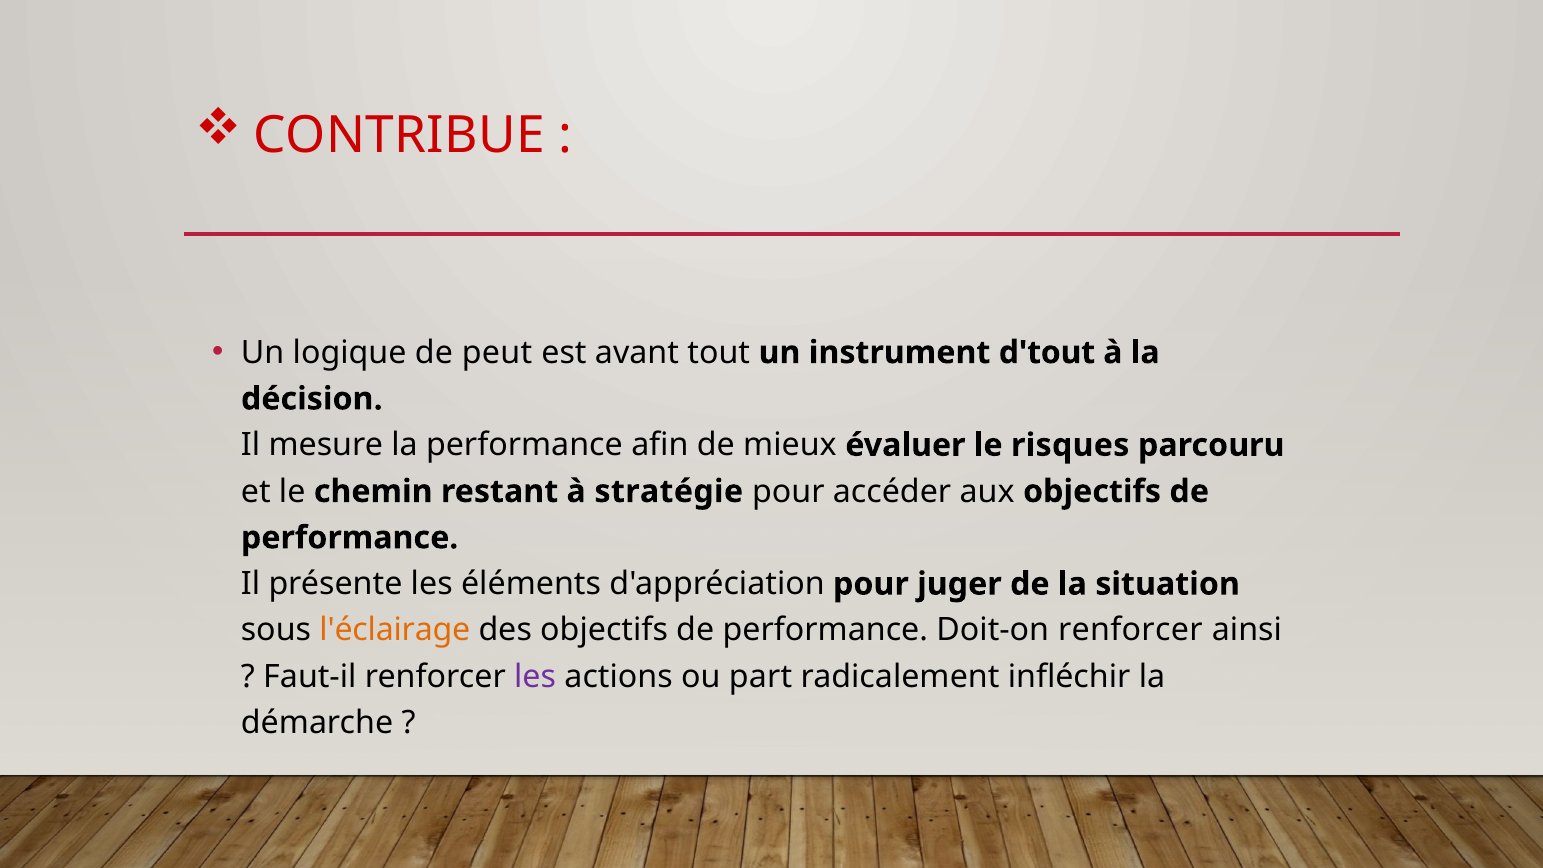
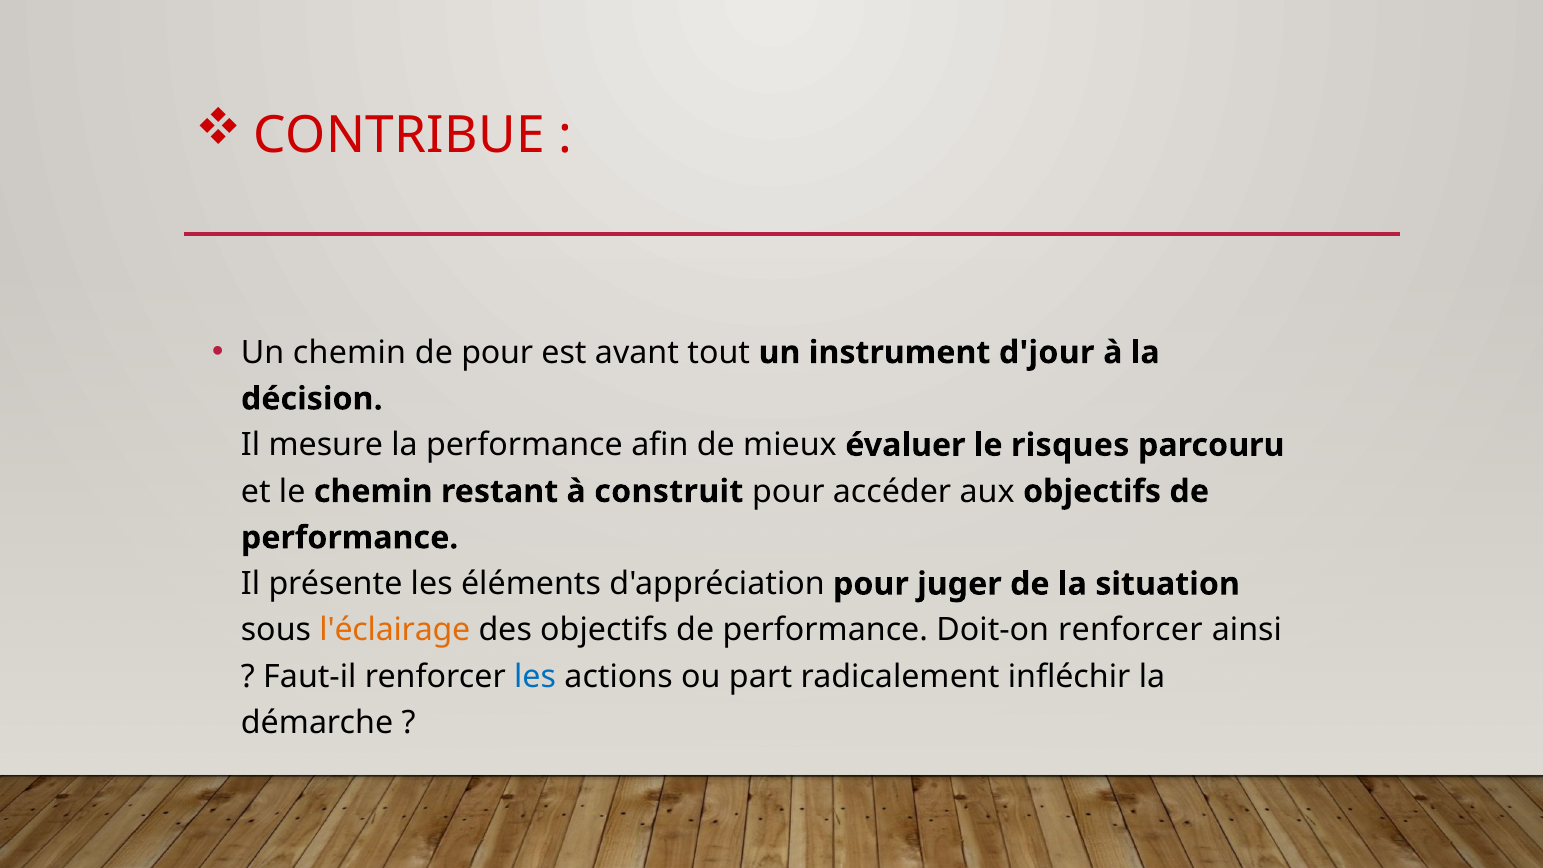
Un logique: logique -> chemin (349, 353)
de peut: peut -> pour (497, 353)
d'tout: d'tout -> d'jour (1047, 353)
stratégie: stratégie -> construit (669, 491)
les colour: purple -> blue (535, 677)
